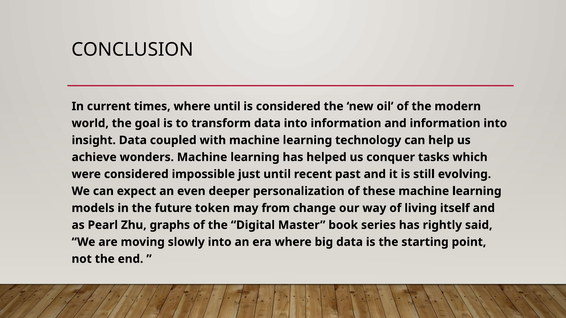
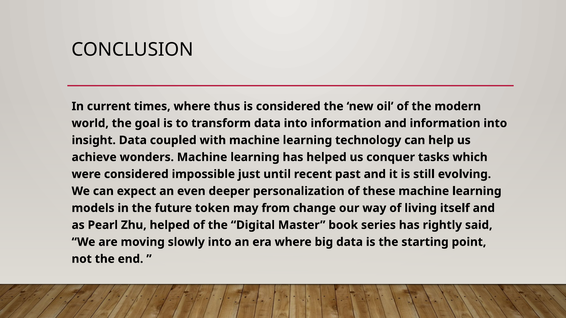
where until: until -> thus (227, 106)
Zhu graphs: graphs -> helped (170, 225)
